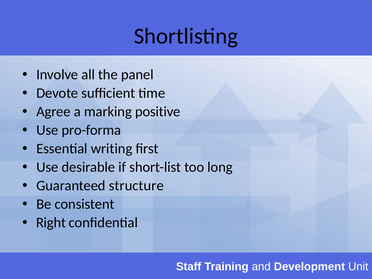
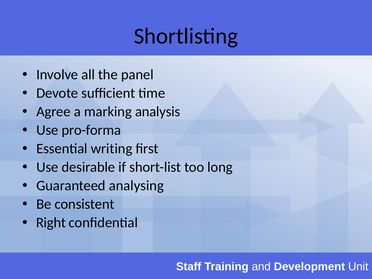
positive: positive -> analysis (158, 112)
structure: structure -> analysing (136, 186)
